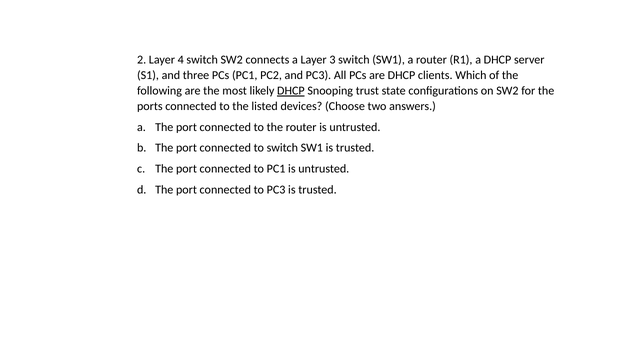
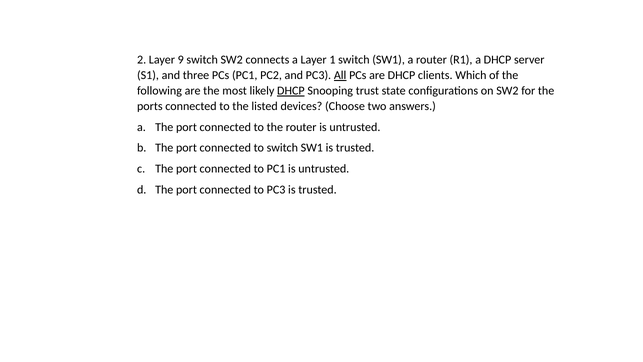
4: 4 -> 9 (181, 60)
3: 3 -> 1 (332, 60)
All underline: none -> present (340, 75)
